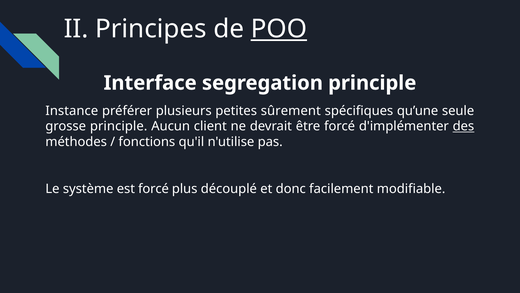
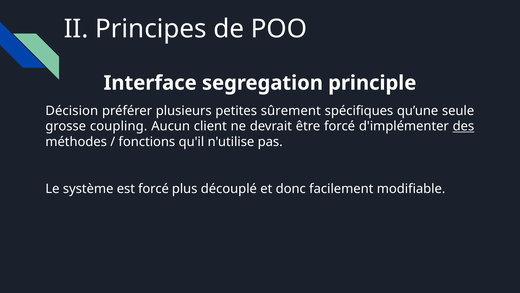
POO underline: present -> none (279, 29)
Instance: Instance -> Décision (72, 111)
grosse principle: principle -> coupling (119, 126)
